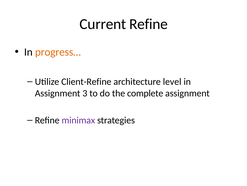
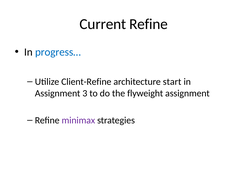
progress… colour: orange -> blue (58, 52)
level: level -> start (172, 81)
complete: complete -> flyweight (145, 93)
